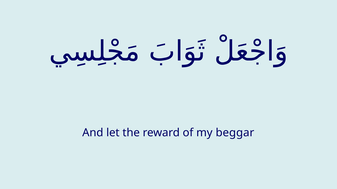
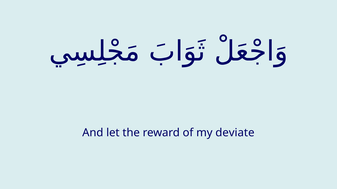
beggar: beggar -> deviate (235, 133)
